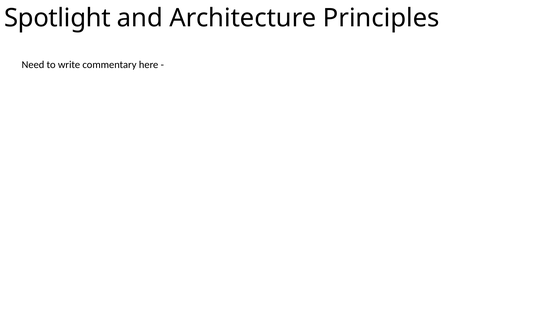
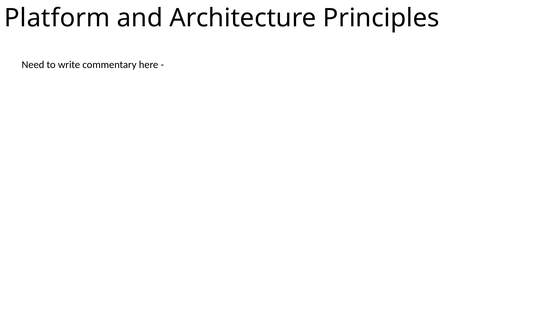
Spotlight: Spotlight -> Platform (57, 18)
